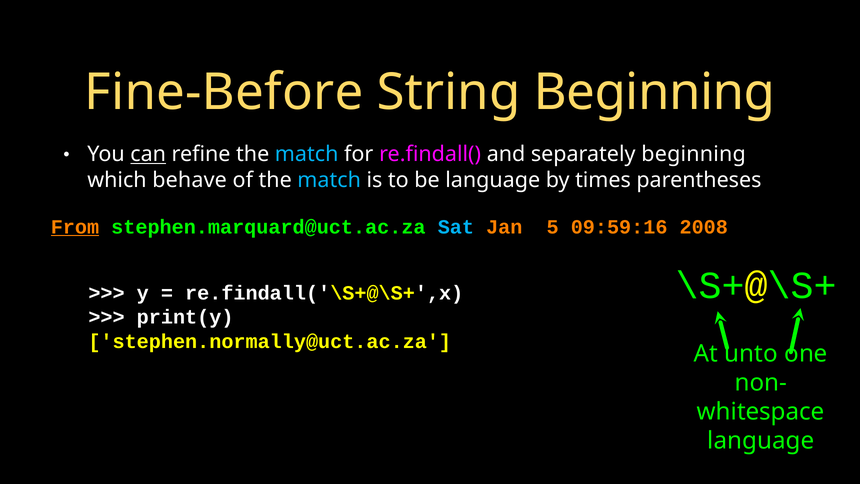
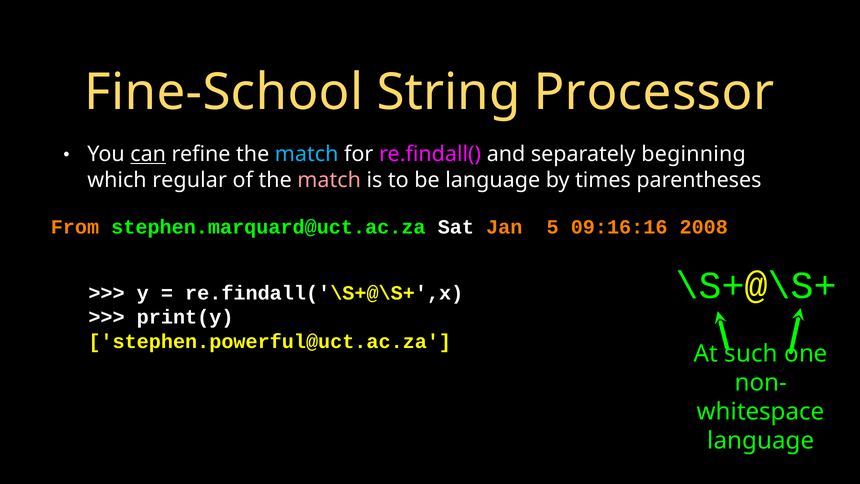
Fine-Before: Fine-Before -> Fine-School (224, 92)
String Beginning: Beginning -> Processor (654, 92)
behave: behave -> regular (190, 180)
match colour: light blue -> pink (329, 180)
From underline: present -> none (75, 227)
Sat colour: light blue -> white (456, 227)
09:59:16: 09:59:16 -> 09:16:16 (619, 227)
stephen.normally@uct.ac.za: stephen.normally@uct.ac.za -> stephen.powerful@uct.ac.za (270, 341)
unto: unto -> such (751, 353)
